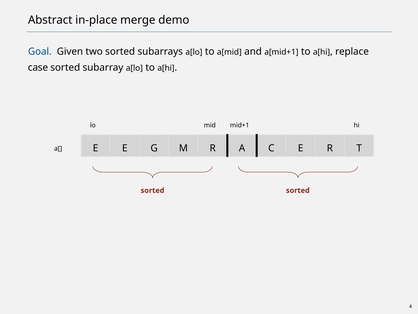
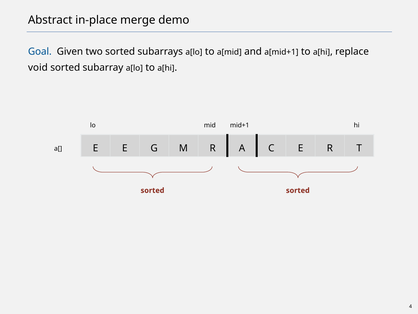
case: case -> void (38, 67)
